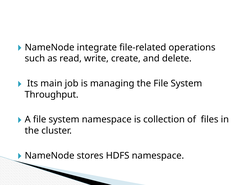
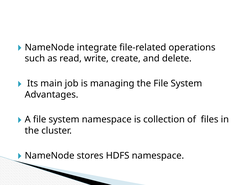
Throughput: Throughput -> Advantages (51, 95)
